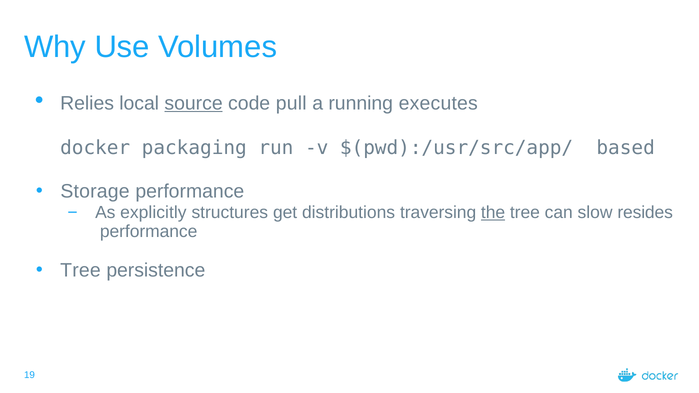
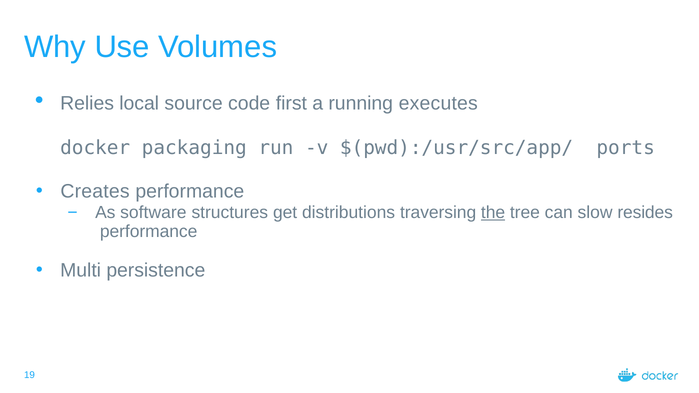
source underline: present -> none (194, 103)
pull: pull -> first (291, 103)
based: based -> ports (626, 148)
Storage: Storage -> Creates (95, 191)
explicitly: explicitly -> software (153, 213)
Tree: Tree -> Multi (81, 270)
